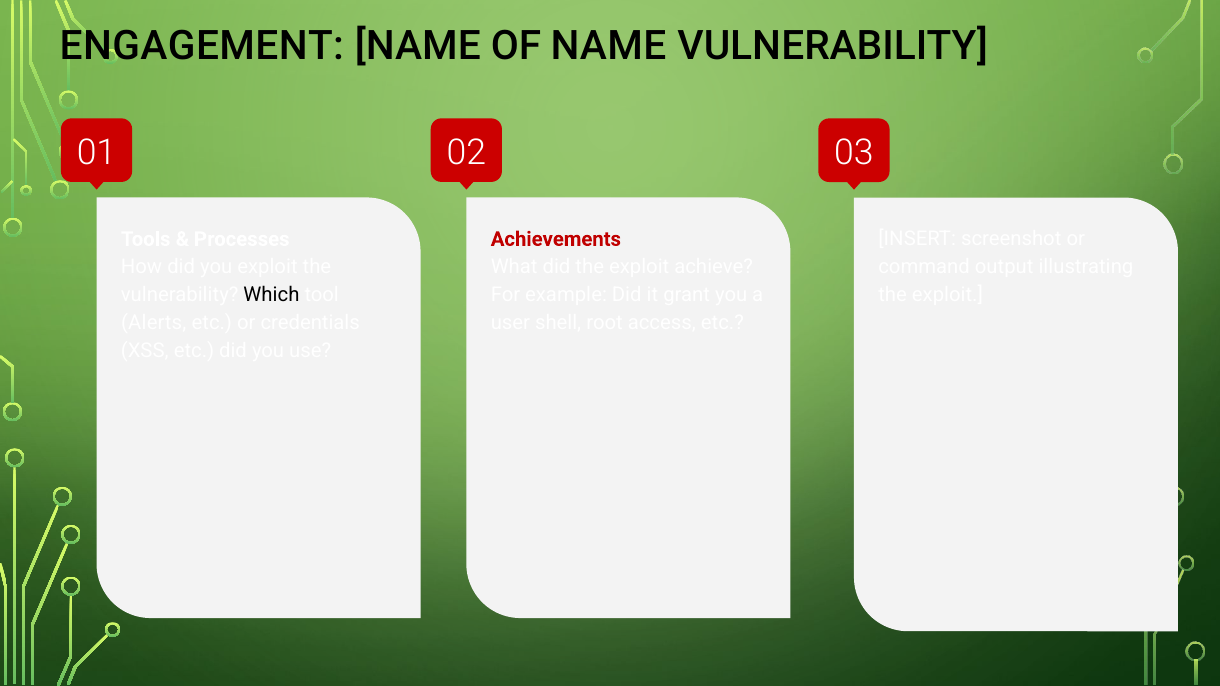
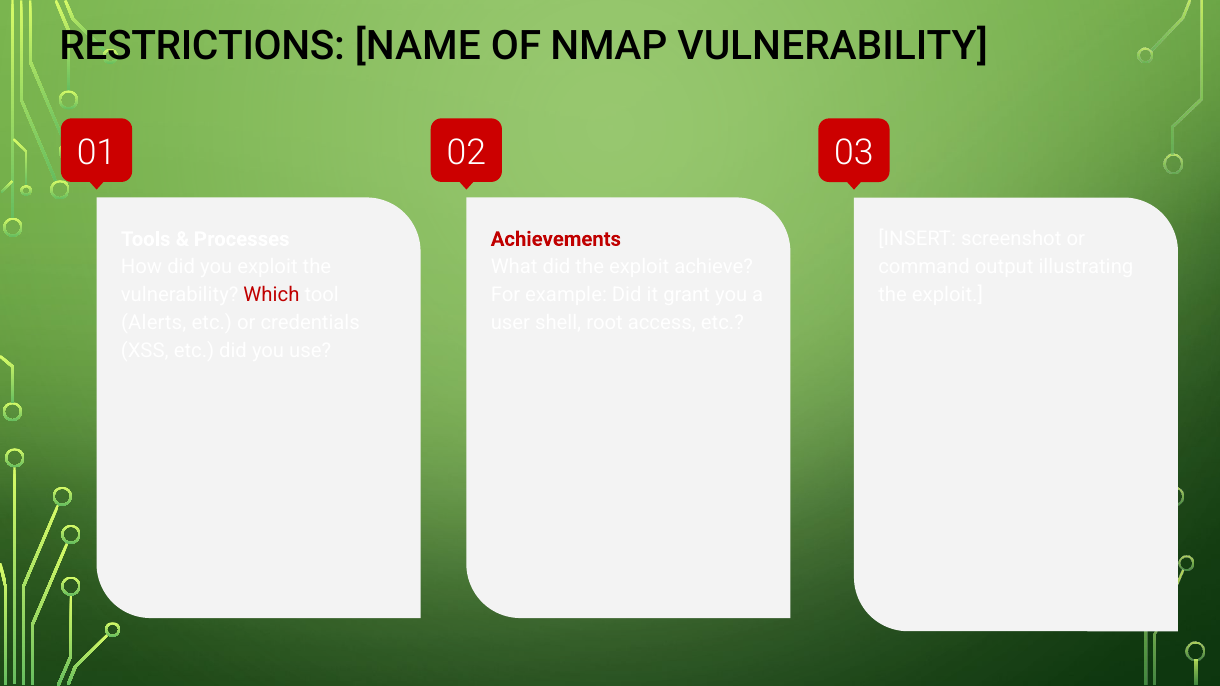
ENGAGEMENT: ENGAGEMENT -> RESTRICTIONS (202, 46)
OF NAME: NAME -> NMAP (609, 46)
Which colour: black -> red (271, 295)
